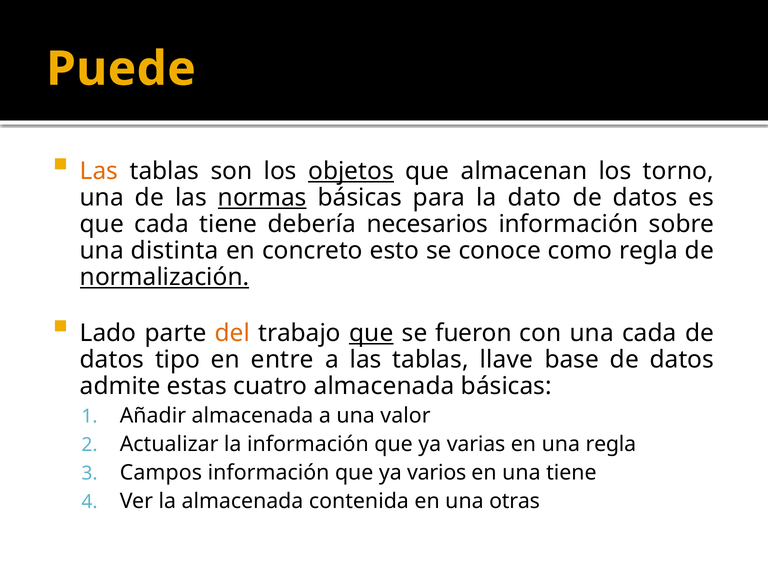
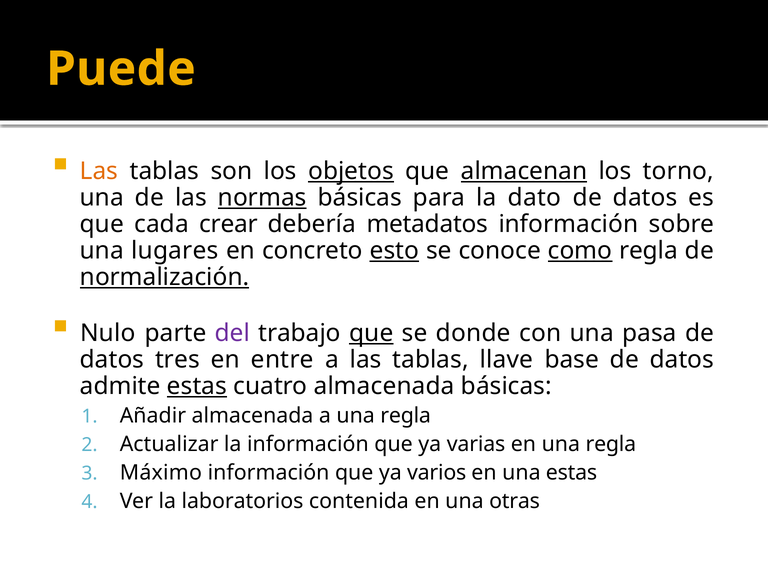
almacenan underline: none -> present (524, 171)
cada tiene: tiene -> crear (229, 224)
necesarios: necesarios -> metadatos (427, 224)
distinta: distinta -> lugares (175, 251)
esto underline: none -> present (394, 251)
como underline: none -> present (580, 251)
Lado: Lado -> Nulo (108, 333)
del colour: orange -> purple (233, 333)
fueron: fueron -> donde (473, 333)
una cada: cada -> pasa (649, 333)
tipo: tipo -> tres (177, 360)
estas underline: none -> present (197, 386)
a una valor: valor -> regla (406, 416)
Campos: Campos -> Máximo (161, 473)
una tiene: tiene -> estas (571, 473)
la almacenada: almacenada -> laboratorios (242, 501)
